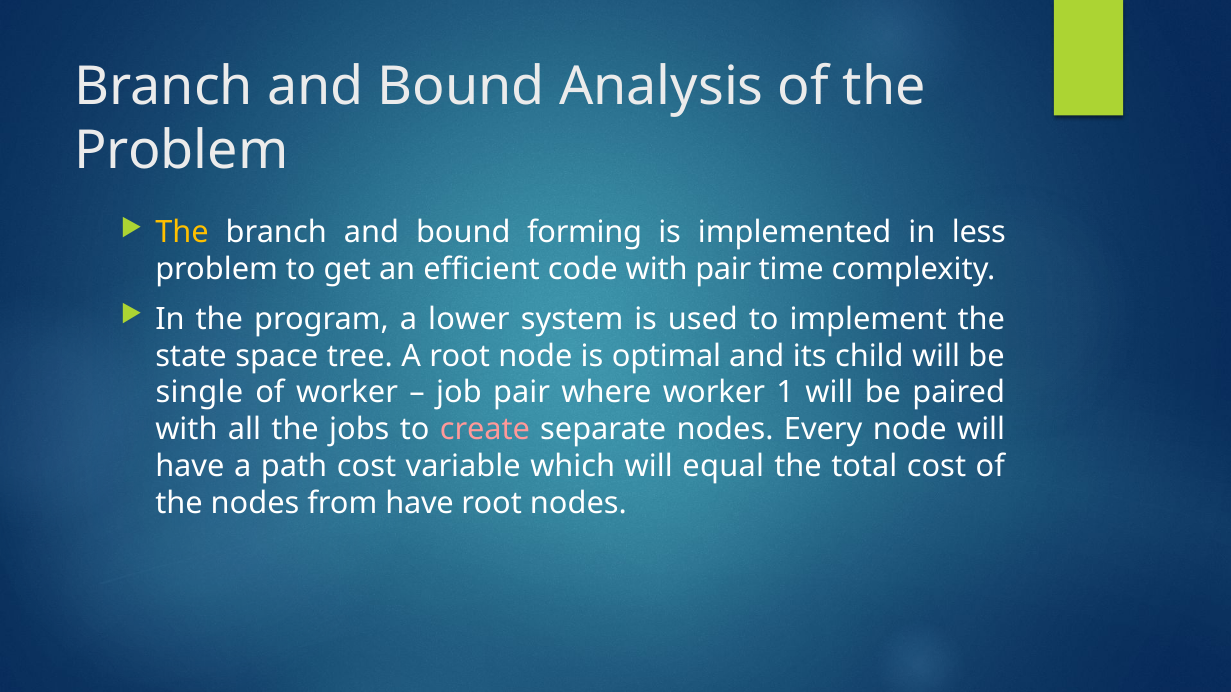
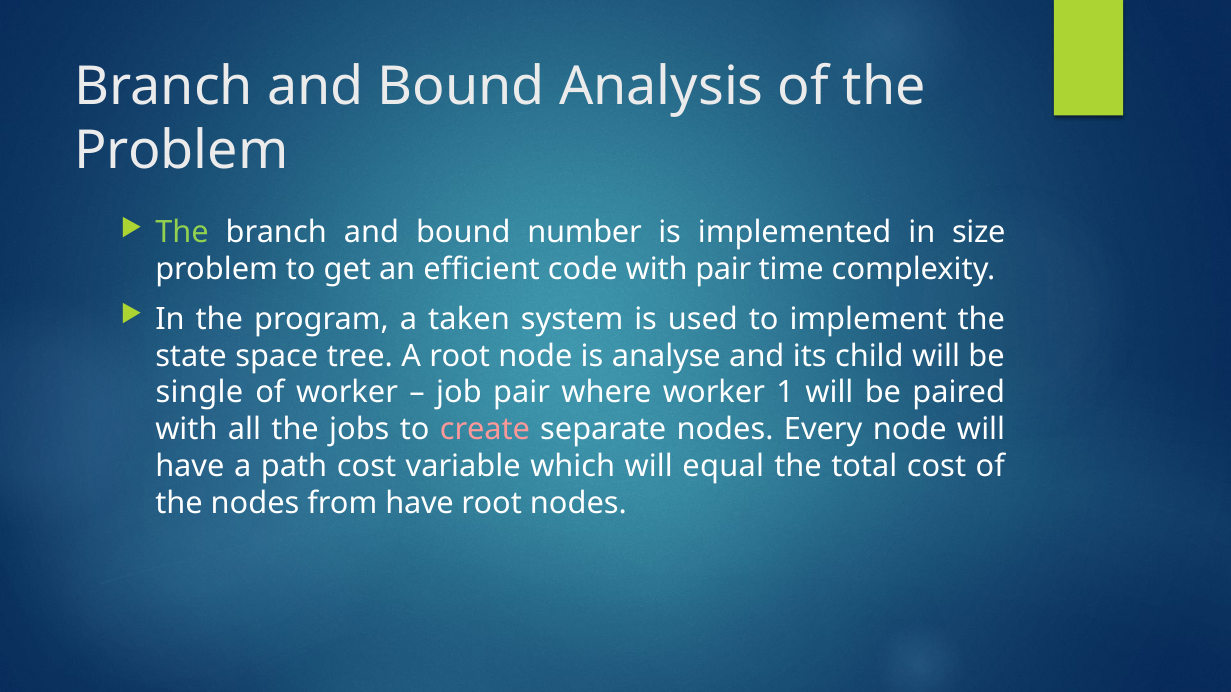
The colour: yellow -> light green (182, 233)
forming: forming -> number (585, 233)
less: less -> size (979, 233)
lower: lower -> taken (469, 319)
optimal: optimal -> analyse (666, 356)
